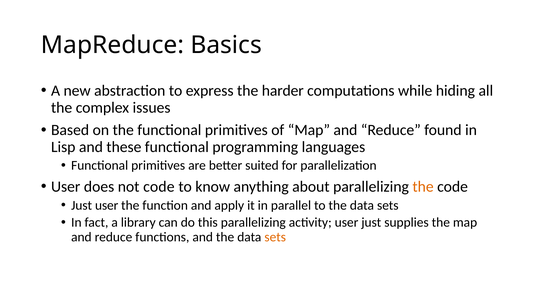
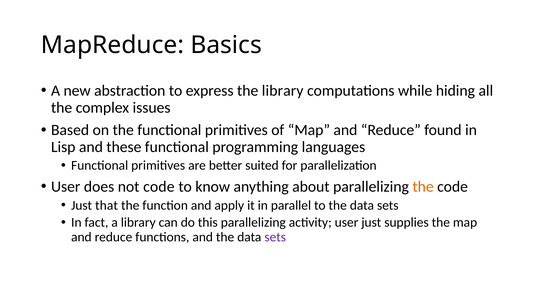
the harder: harder -> library (283, 91)
Just user: user -> that (107, 205)
sets colour: orange -> purple (275, 237)
